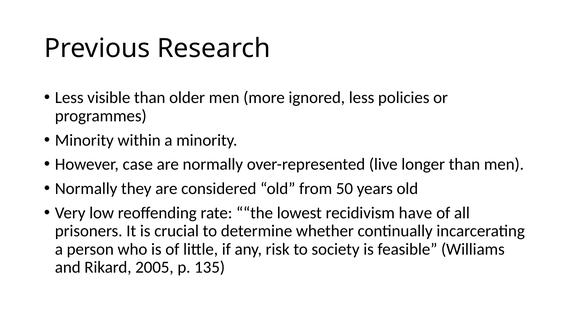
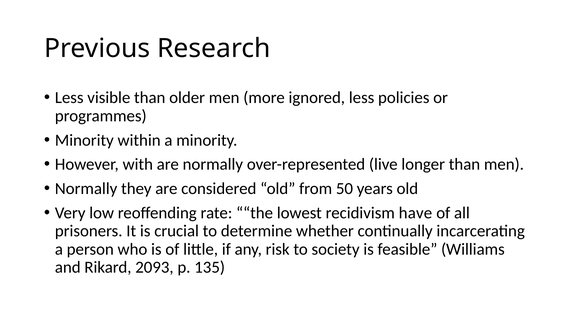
case: case -> with (138, 164)
2005: 2005 -> 2093 (154, 268)
